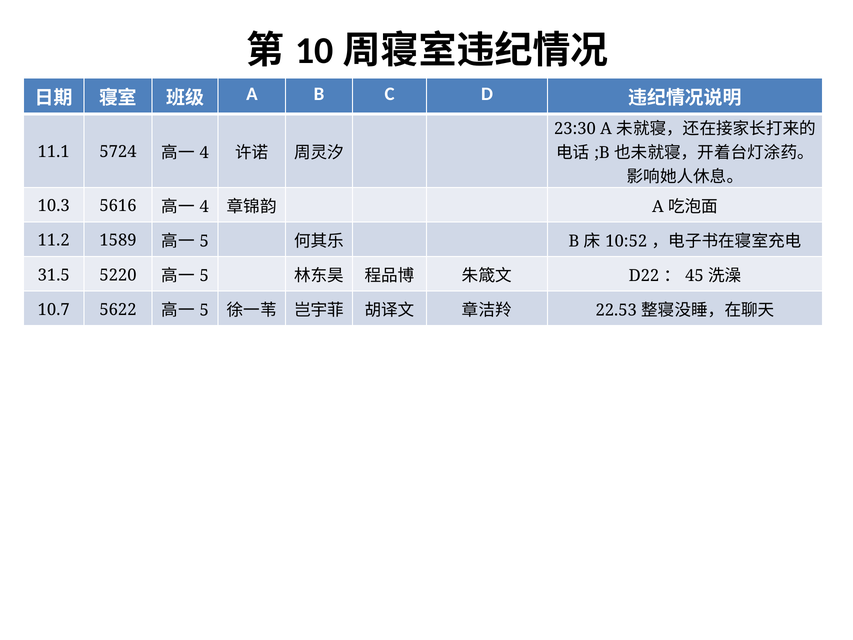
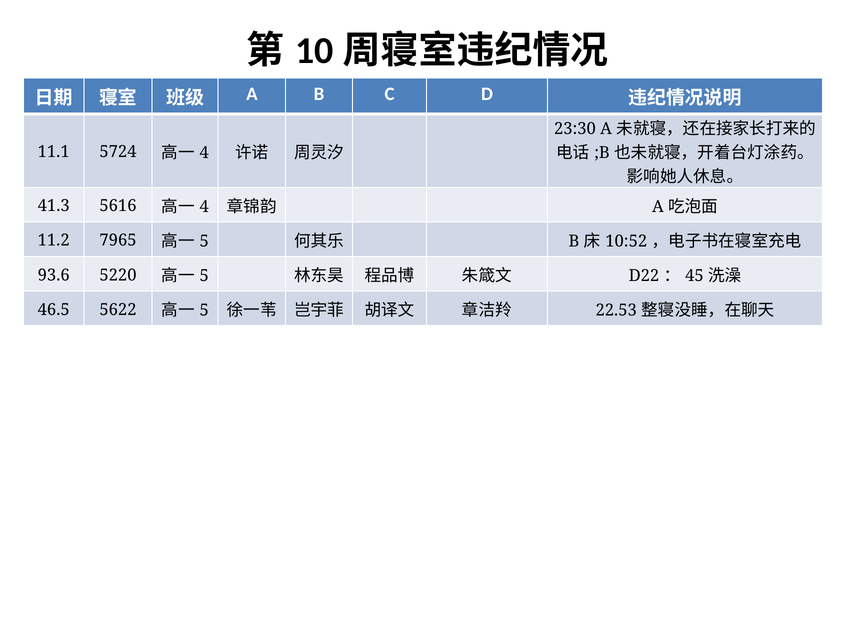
10.3: 10.3 -> 41.3 (54, 206)
1589: 1589 -> 7965 (118, 240)
31.5: 31.5 -> 93.6 (54, 275)
10.7: 10.7 -> 46.5 (54, 310)
